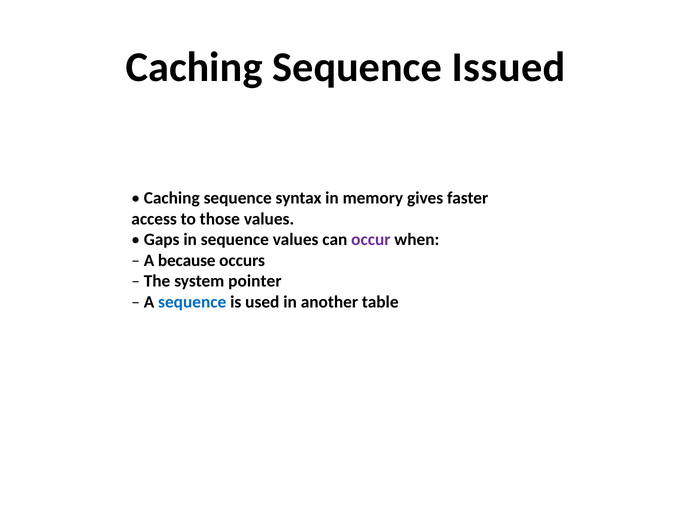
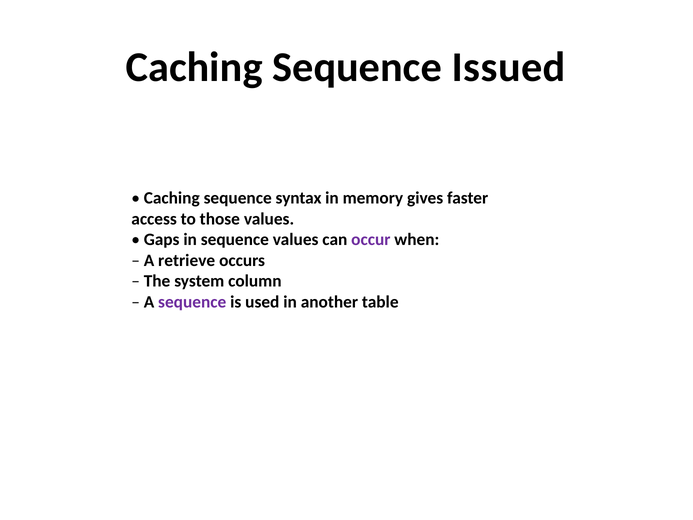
because: because -> retrieve (187, 260)
pointer: pointer -> column (255, 281)
sequence colour: blue -> purple (192, 302)
